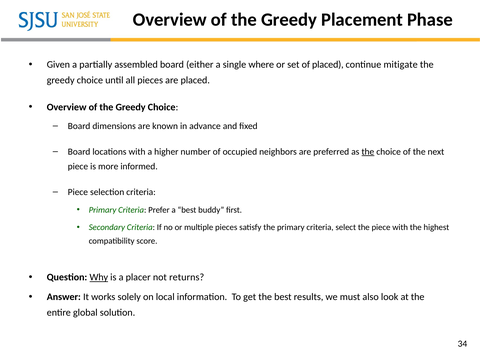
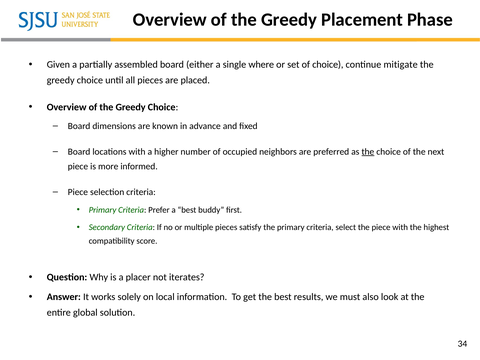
of placed: placed -> choice (328, 65)
Why underline: present -> none (99, 277)
returns: returns -> iterates (187, 277)
